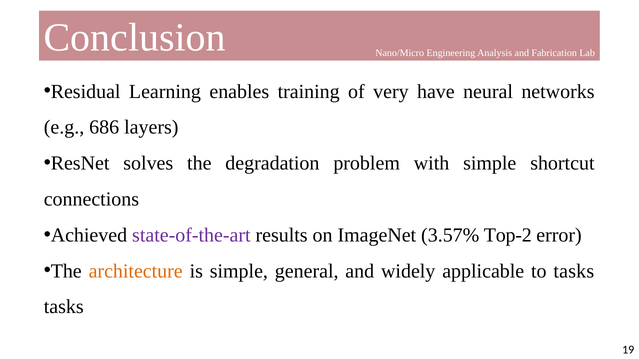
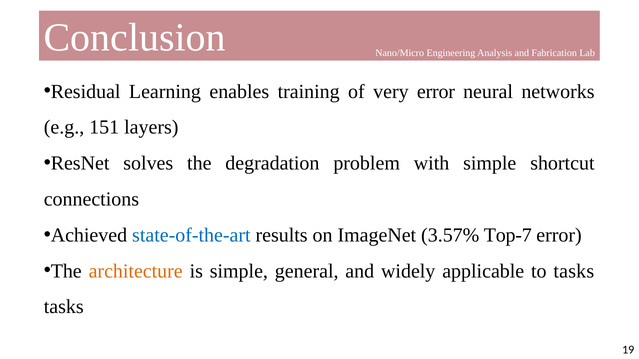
very have: have -> error (436, 92)
686: 686 -> 151 (104, 128)
state-of-the-art colour: purple -> blue (191, 235)
Top-2: Top-2 -> Top-7 (508, 235)
